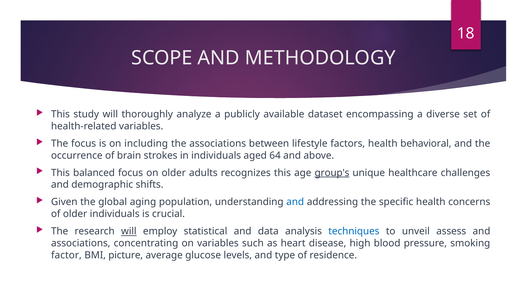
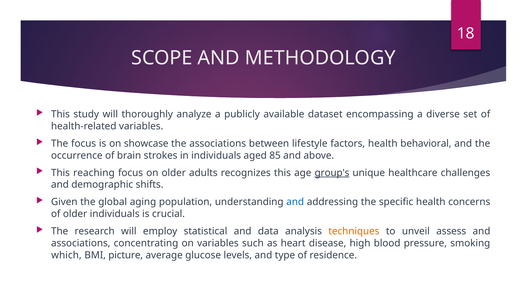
including: including -> showcase (146, 143)
64: 64 -> 85 (275, 155)
balanced: balanced -> reaching (94, 172)
will underline: present -> none (129, 231)
techniques colour: blue -> orange (354, 231)
factor: factor -> which (66, 255)
